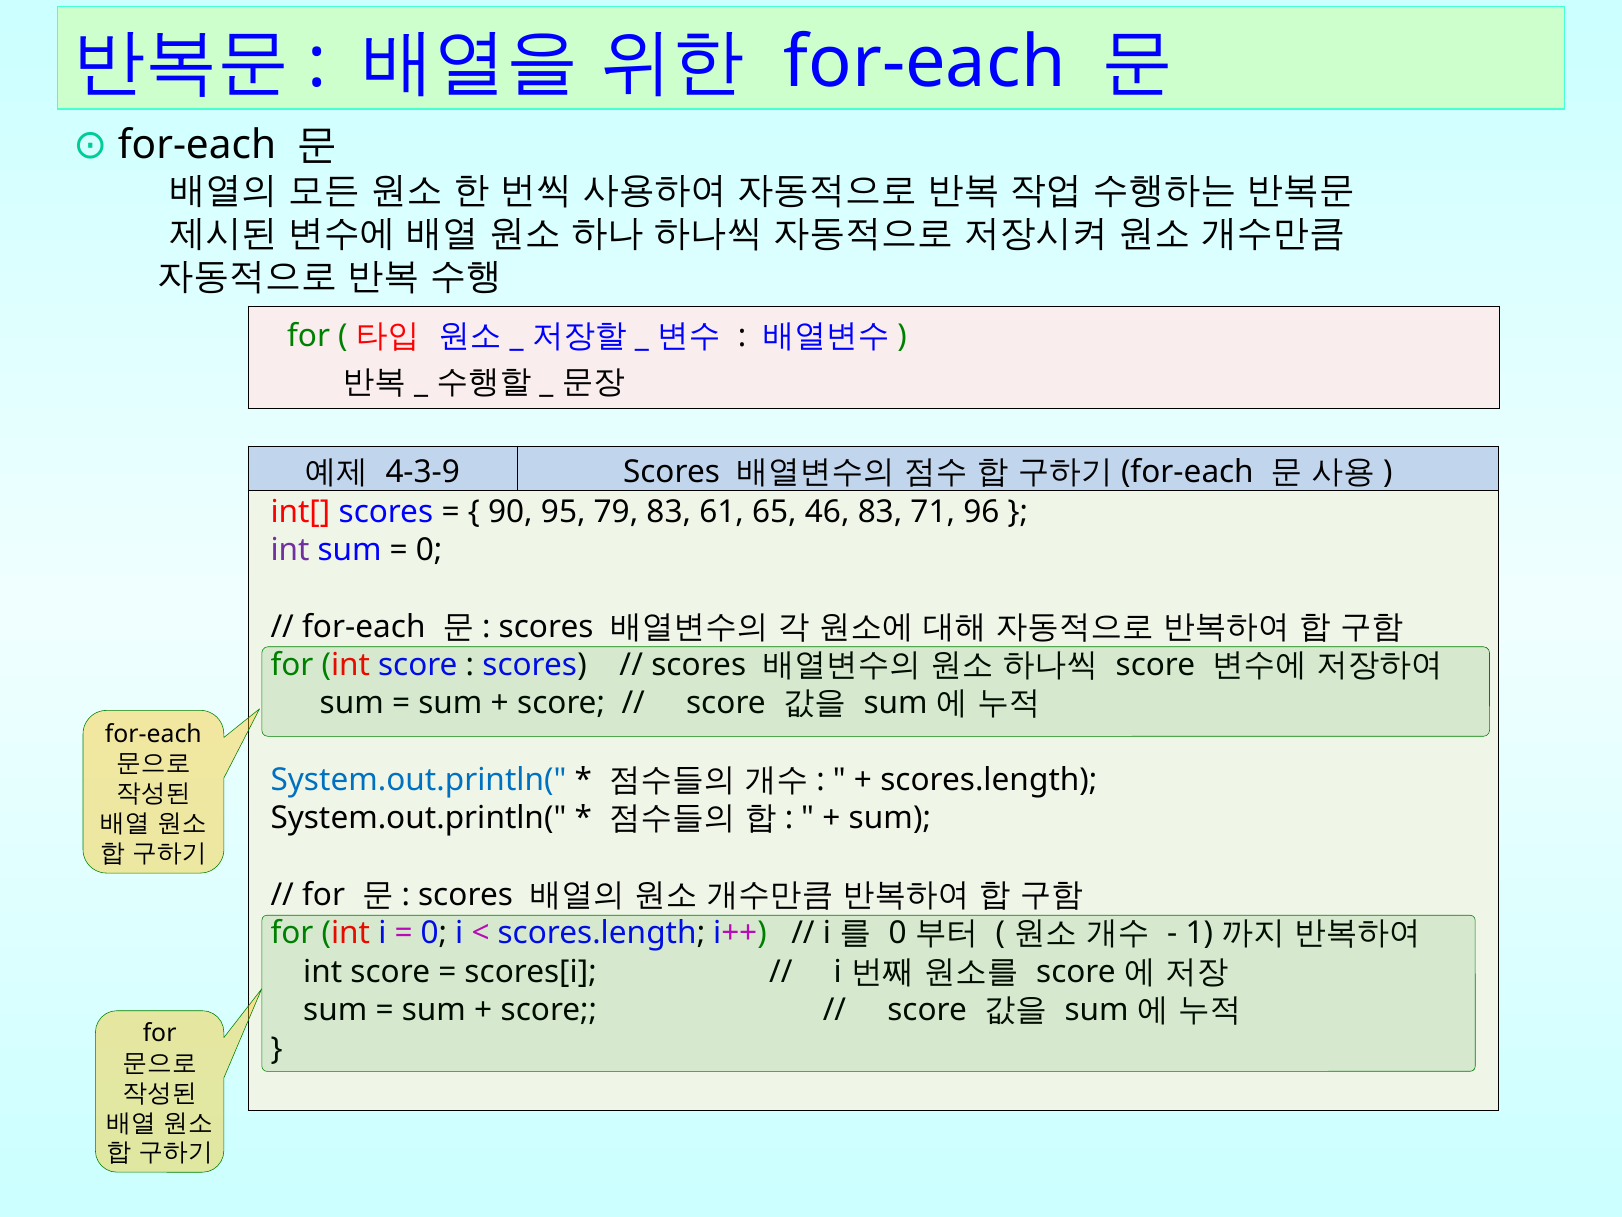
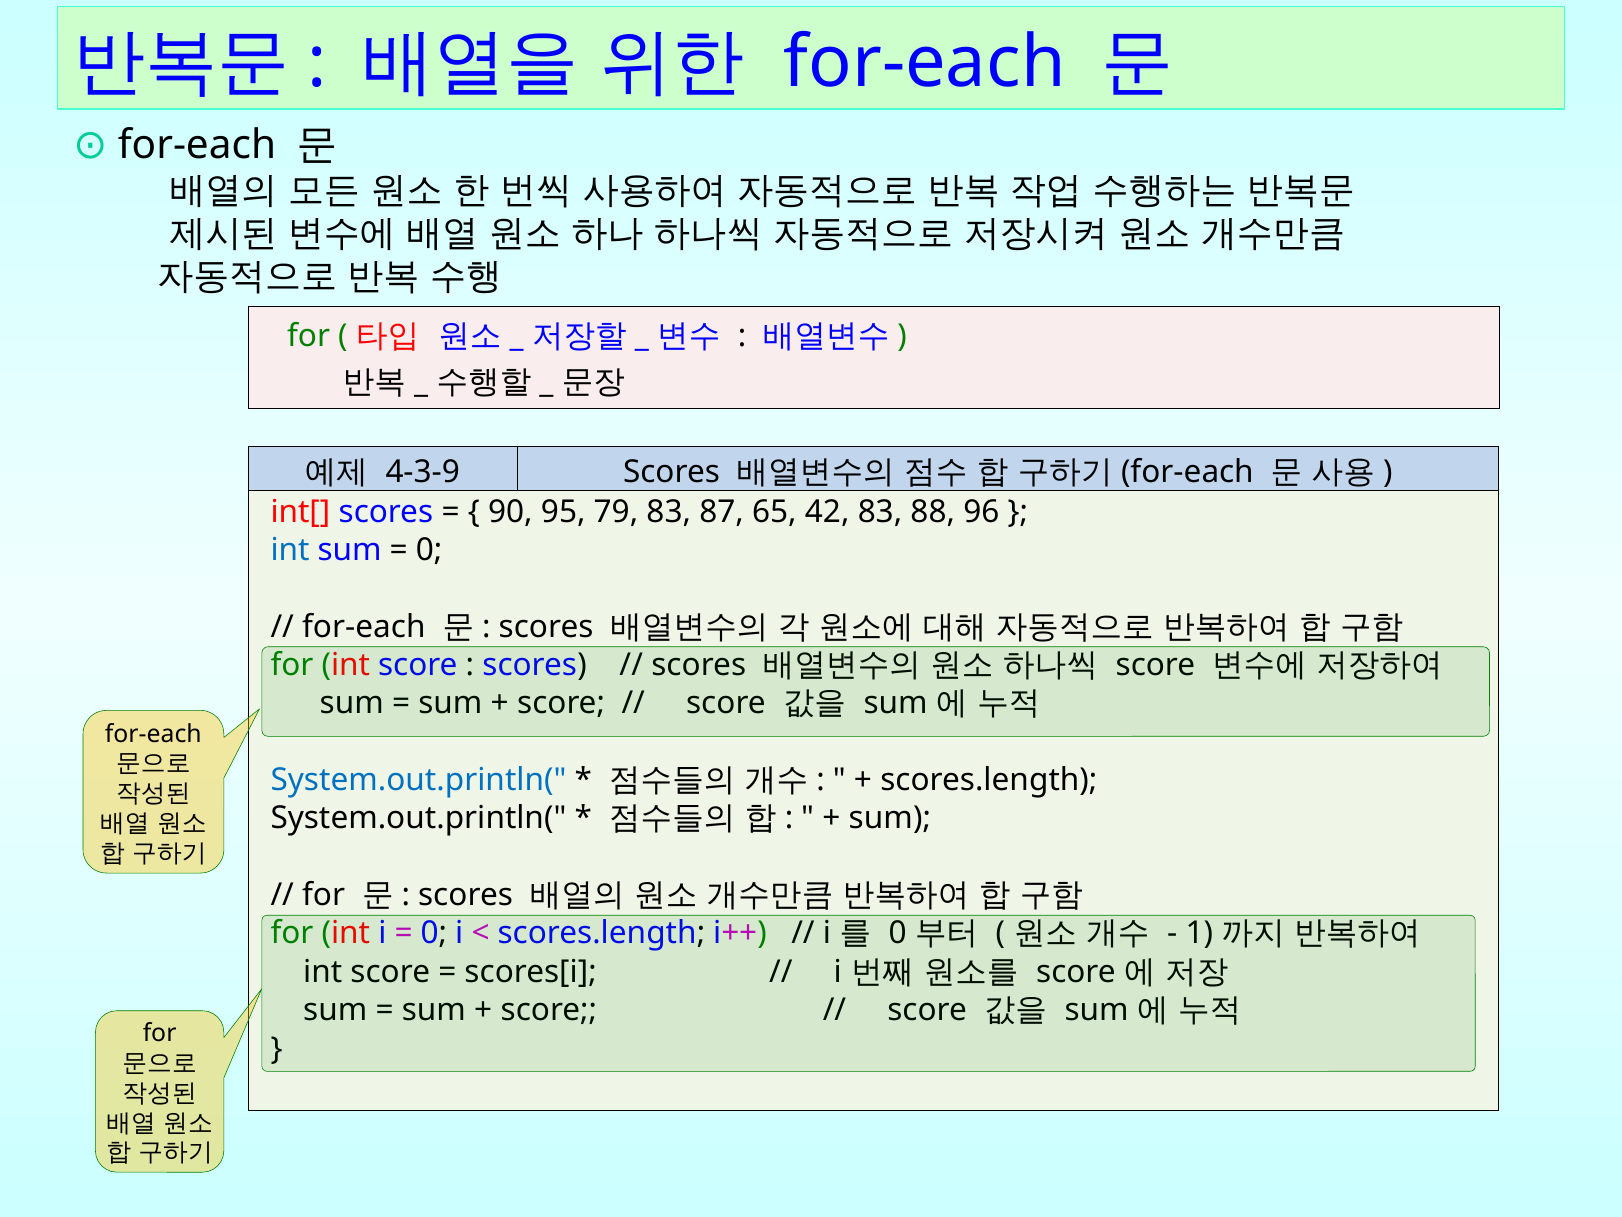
61: 61 -> 87 (722, 512)
46: 46 -> 42 (827, 512)
71: 71 -> 88 (933, 512)
int colour: purple -> blue (290, 550)
